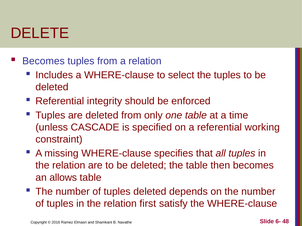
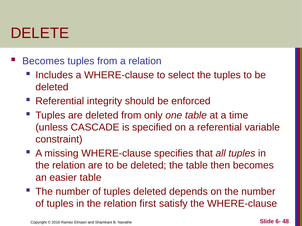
working: working -> variable (262, 128)
allows: allows -> easier (63, 178)
